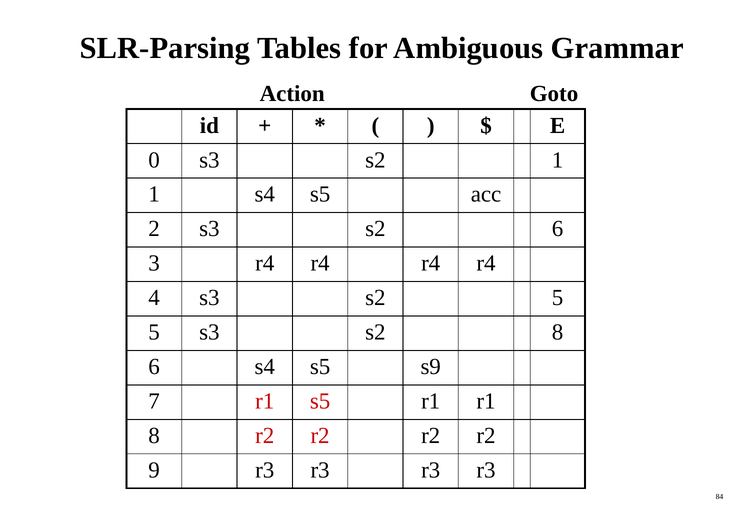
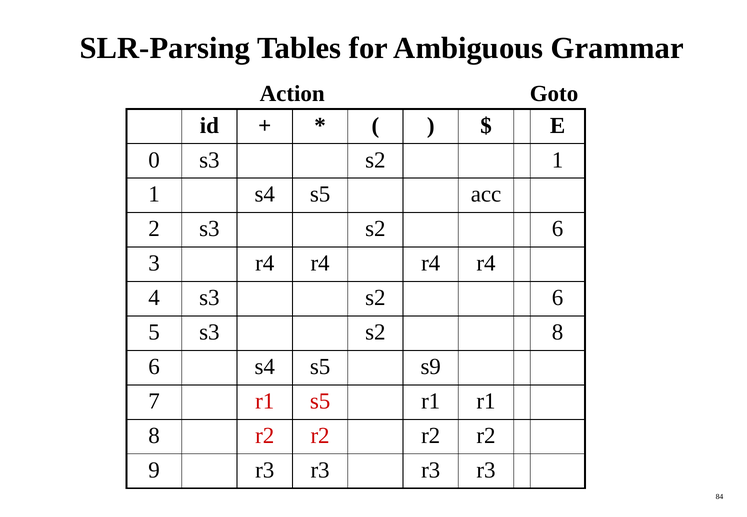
4 s3 s2 5: 5 -> 6 (558, 298)
